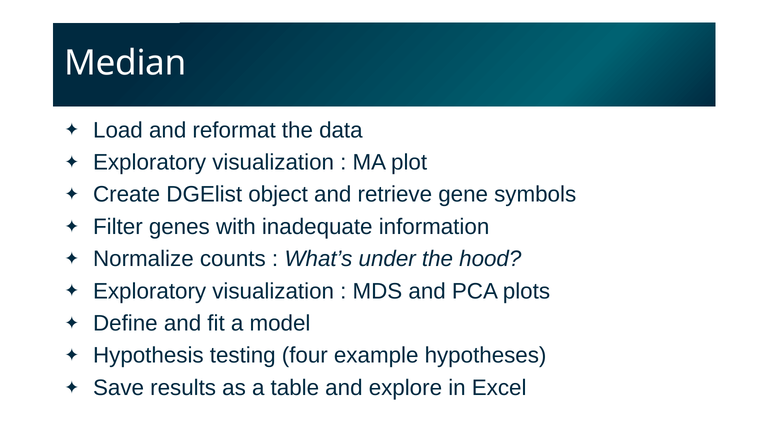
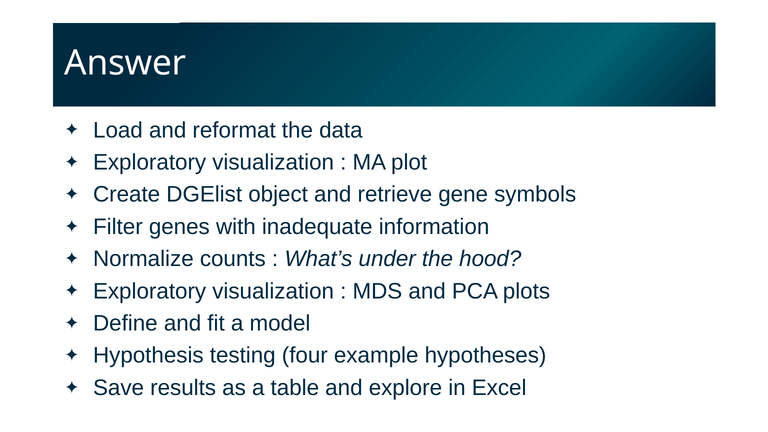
Median: Median -> Answer (125, 63)
